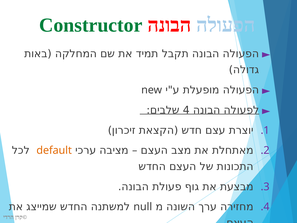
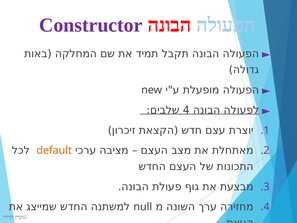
Constructor colour: green -> purple (91, 25)
